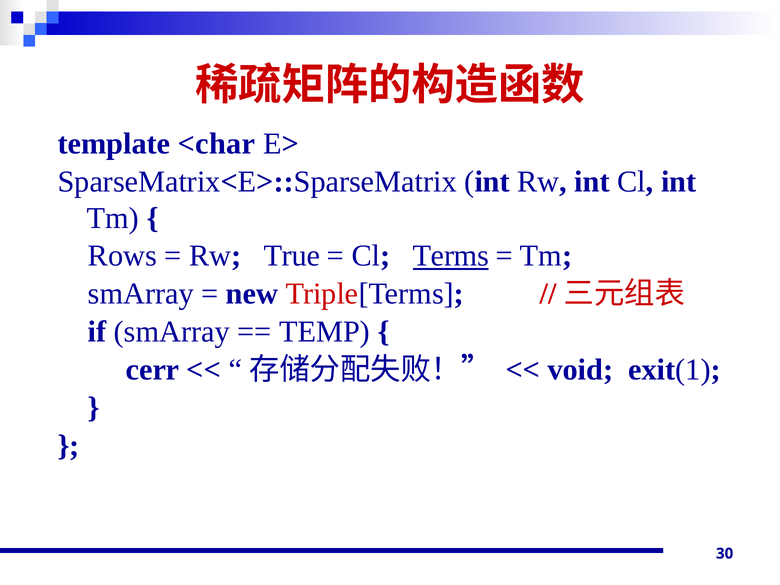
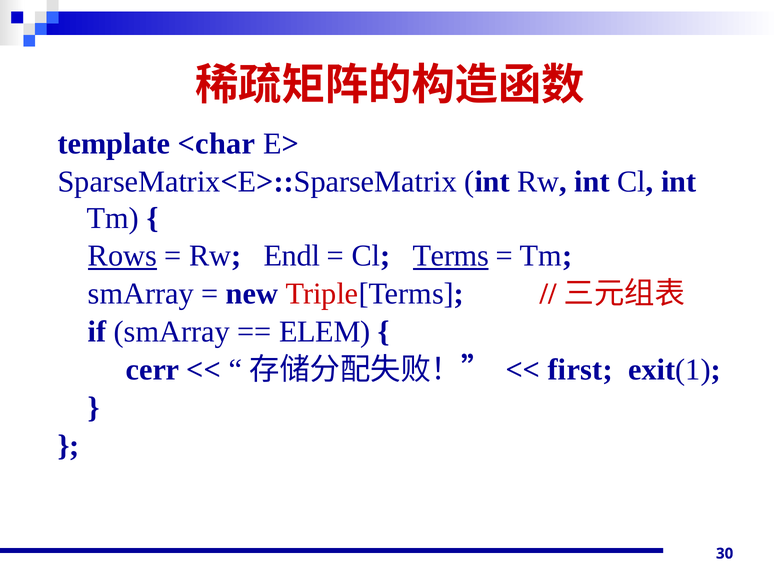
Rows underline: none -> present (122, 256)
True: True -> Endl (292, 256)
TEMP: TEMP -> ELEM (325, 332)
void: void -> first (580, 370)
